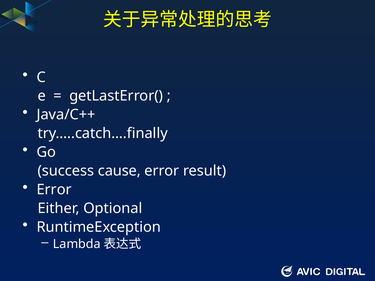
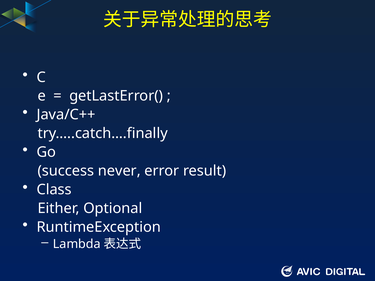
cause: cause -> never (119, 171)
Error: Error -> Class (54, 190)
